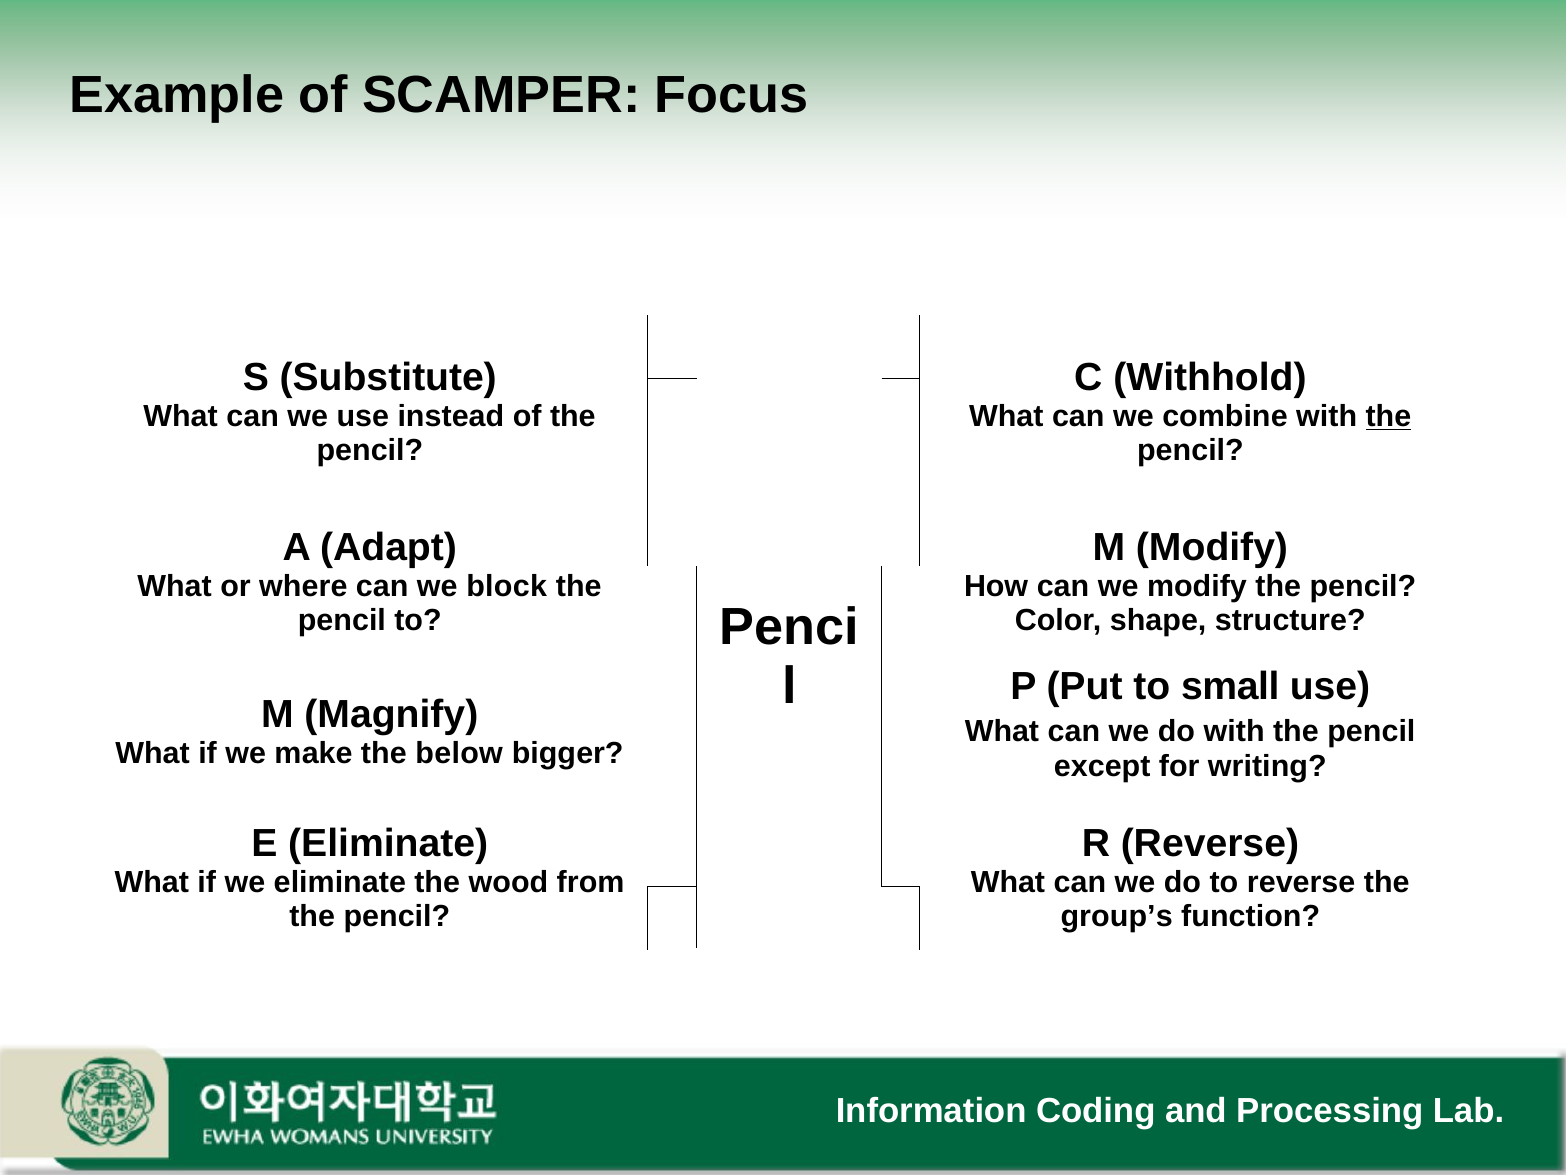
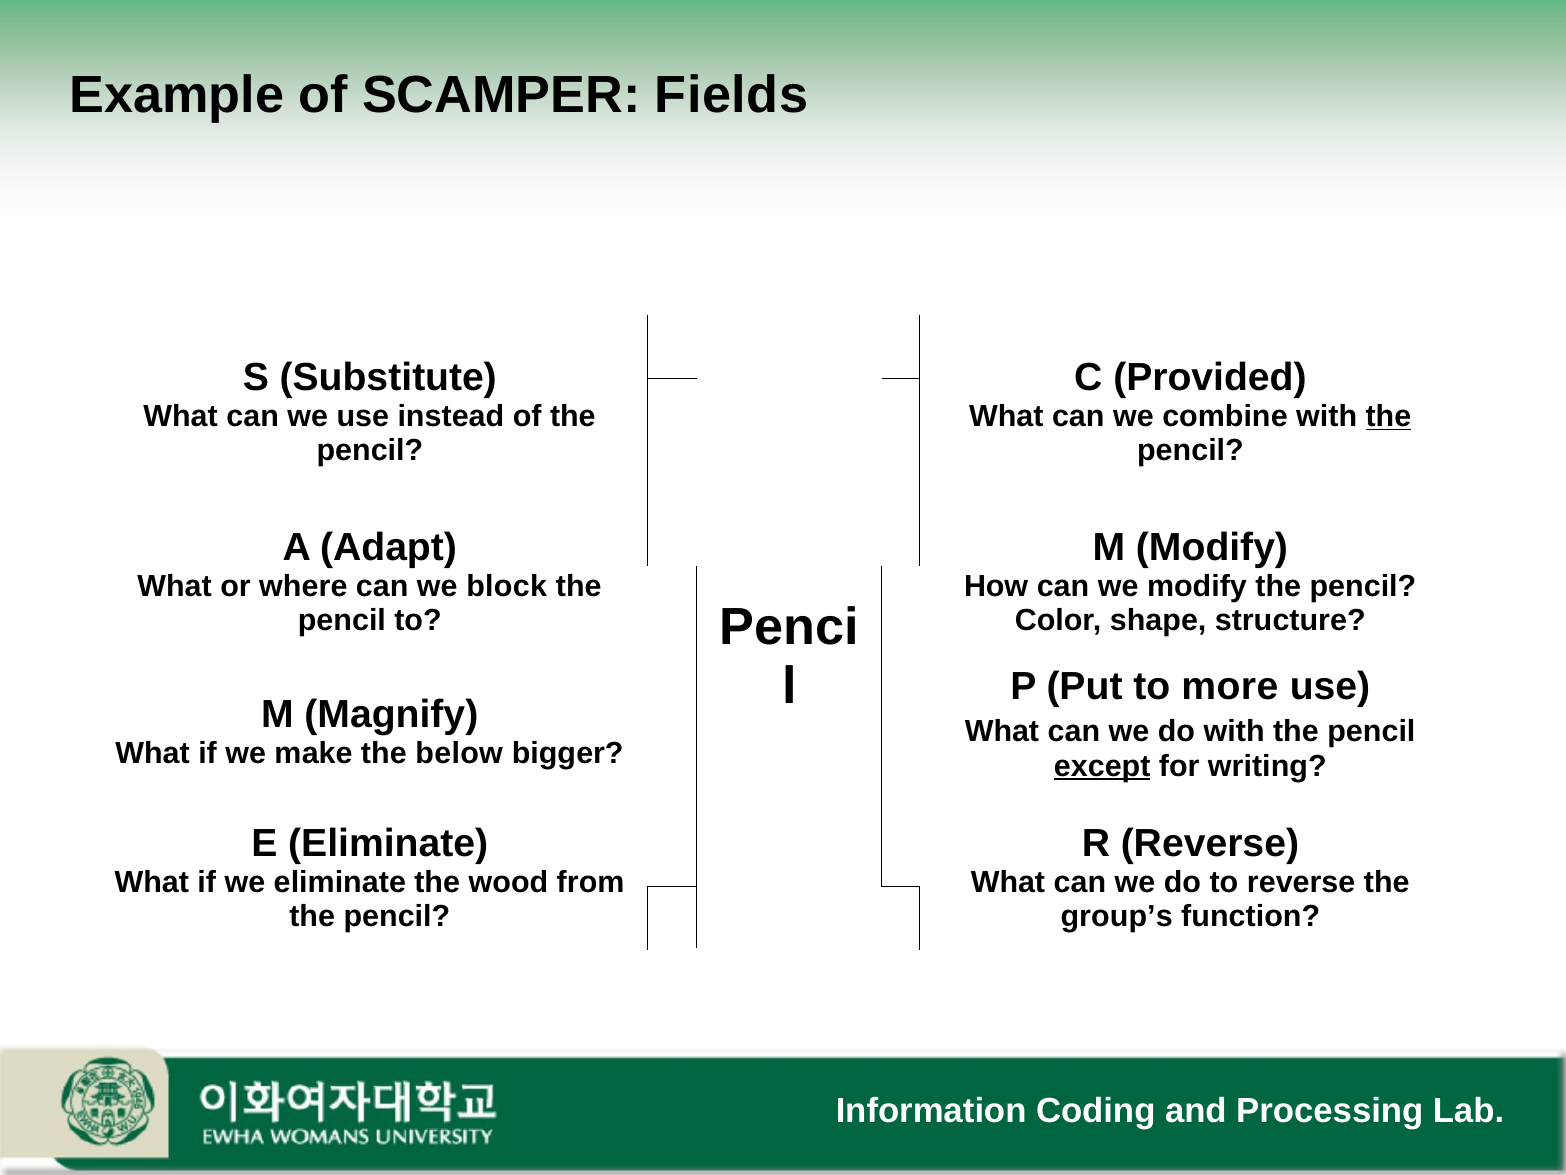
Focus: Focus -> Fields (732, 96)
Withhold: Withhold -> Provided (1210, 377)
small: small -> more (1230, 687)
except underline: none -> present (1102, 766)
